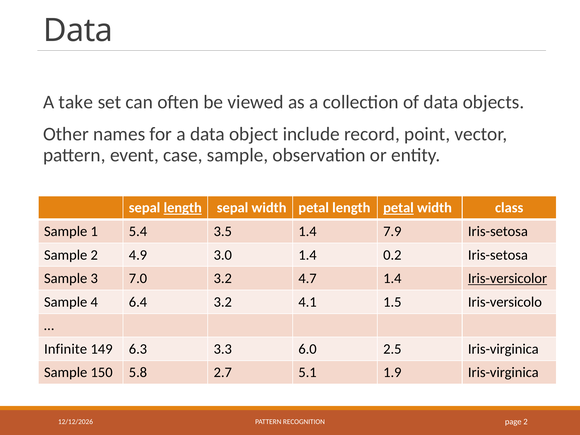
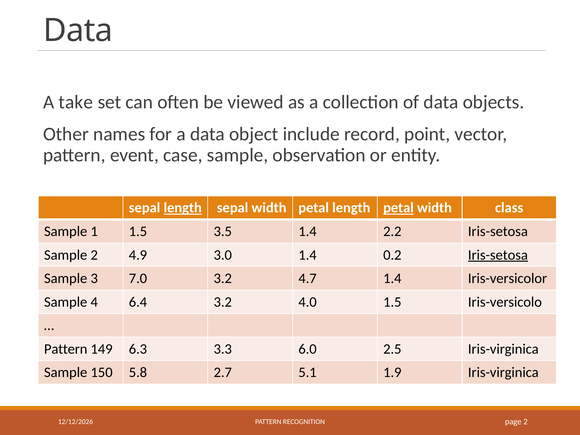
1 5.4: 5.4 -> 1.5 (138, 231)
7.9: 7.9 -> 2.2 (392, 231)
Iris-setosa underline: none -> present (498, 255)
Iris-versicolor underline: present -> none (508, 278)
4.1: 4.1 -> 4.0 (308, 302)
Infinite: Infinite -> Pattern (66, 349)
